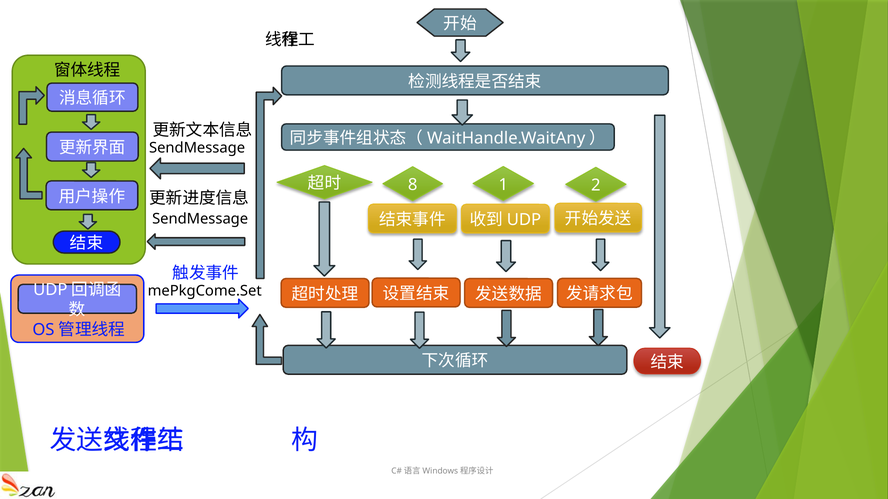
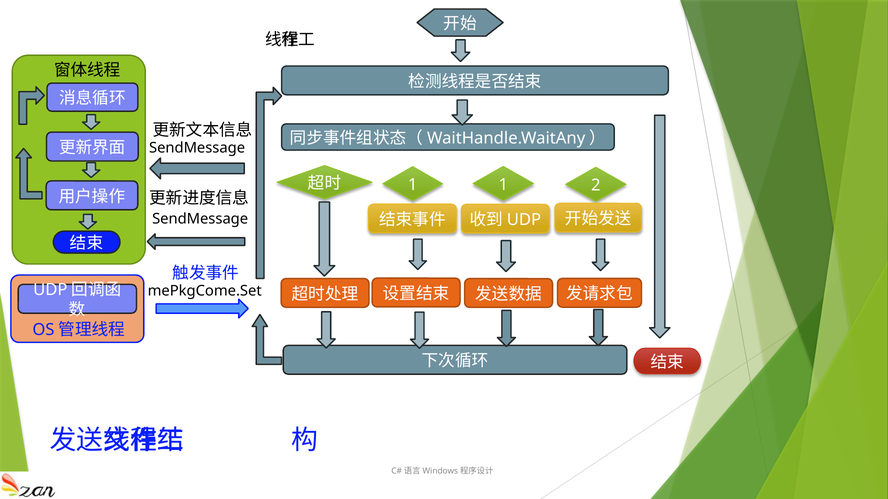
8: 8 -> 1 (413, 185)
